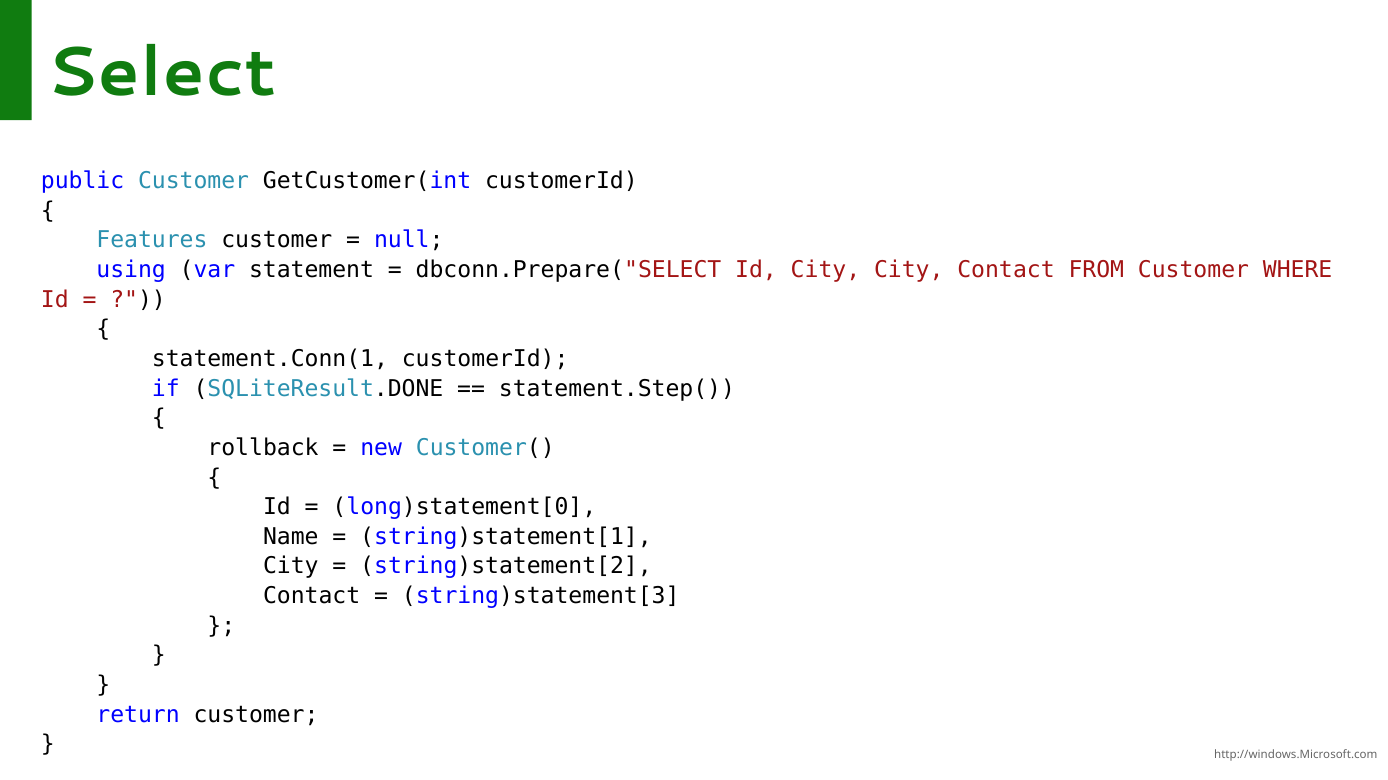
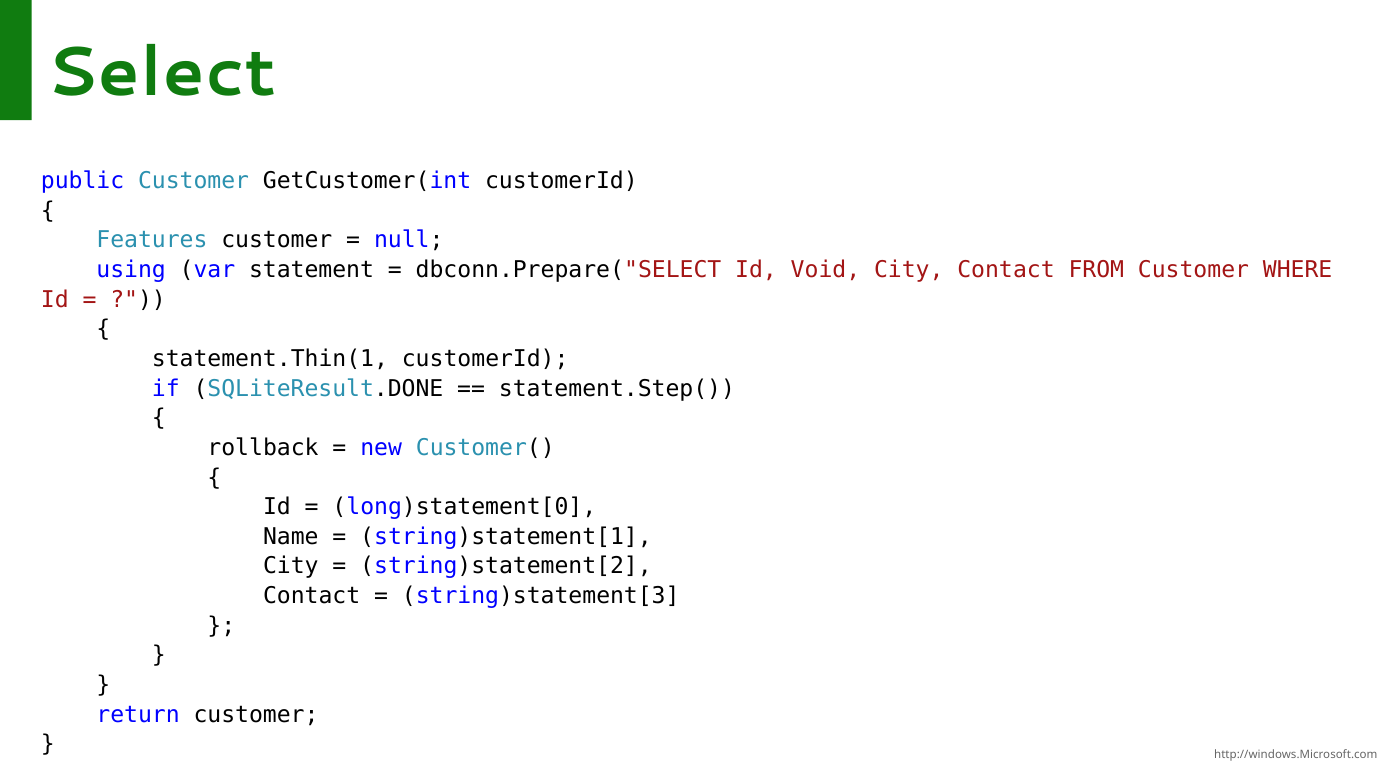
Id City: City -> Void (825, 270)
statement.Conn(1: statement.Conn(1 -> statement.Thin(1 (270, 359)
